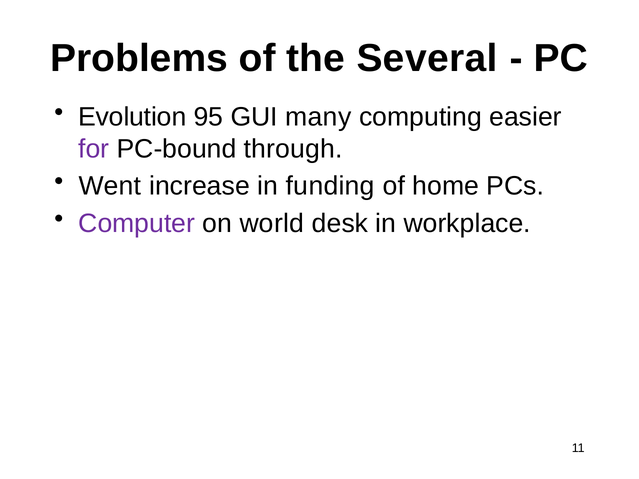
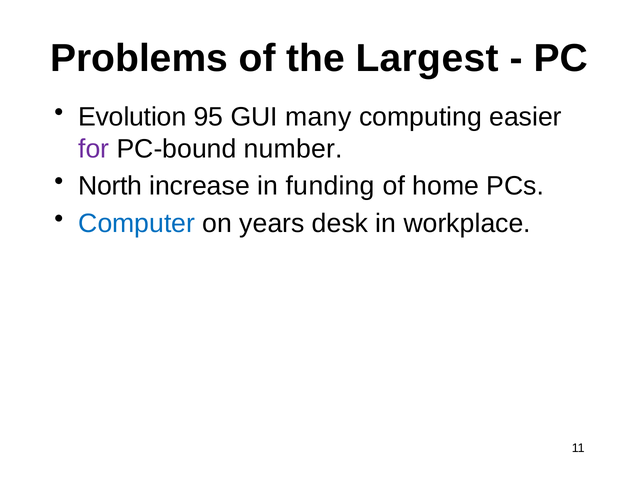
Several: Several -> Largest (427, 59)
through: through -> number (293, 149)
Went: Went -> North (110, 186)
Computer colour: purple -> blue (137, 223)
world: world -> years (272, 223)
